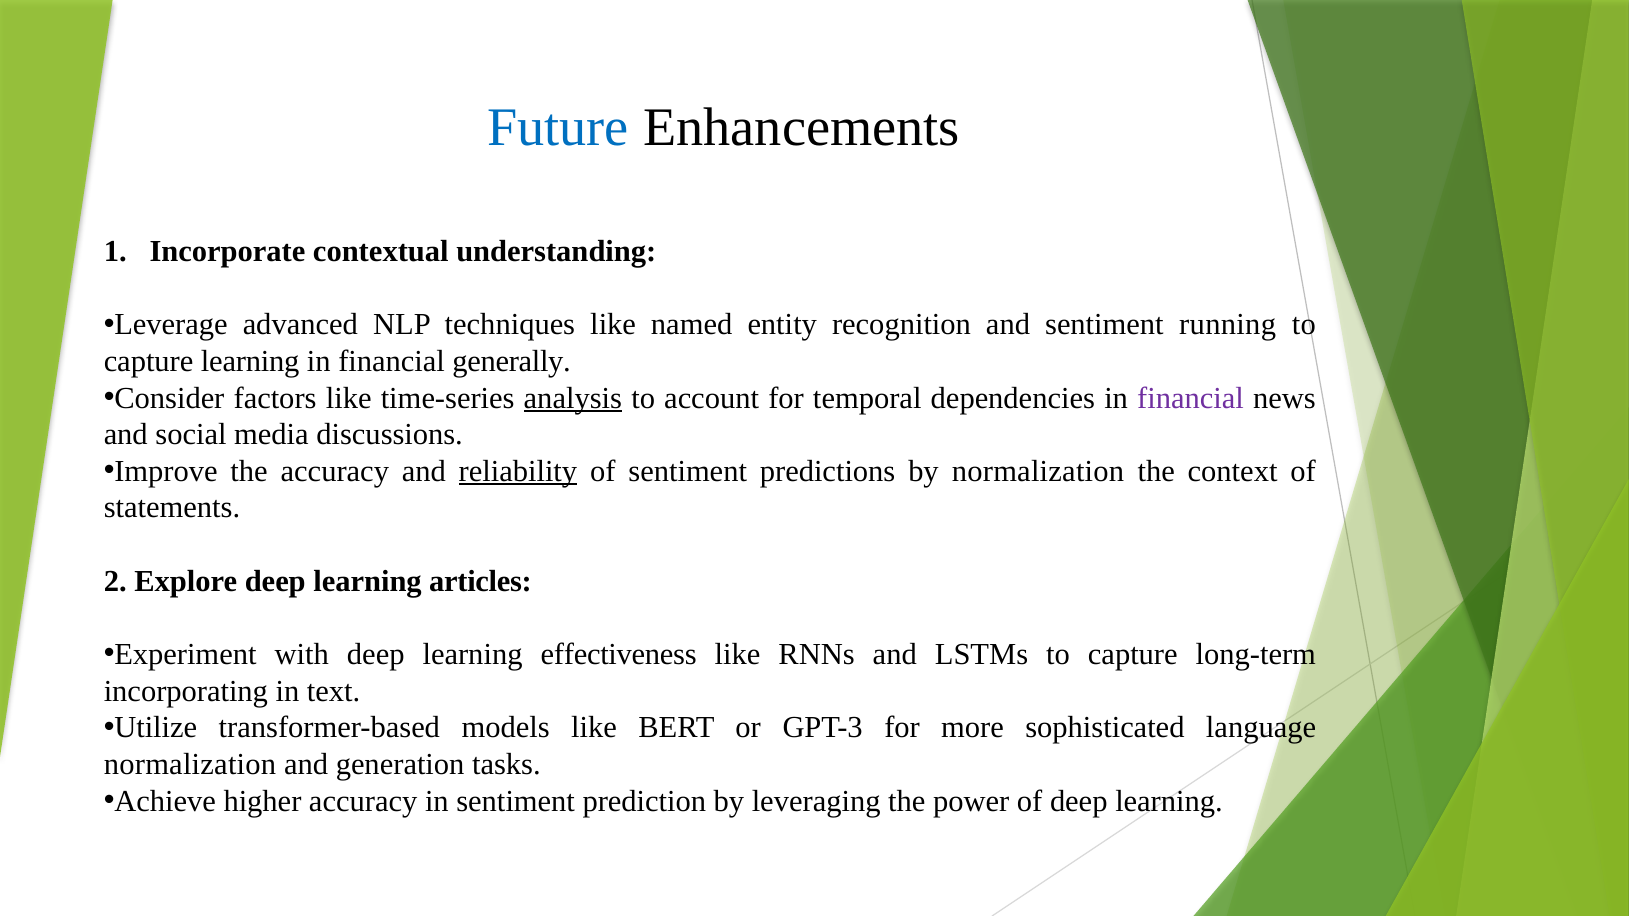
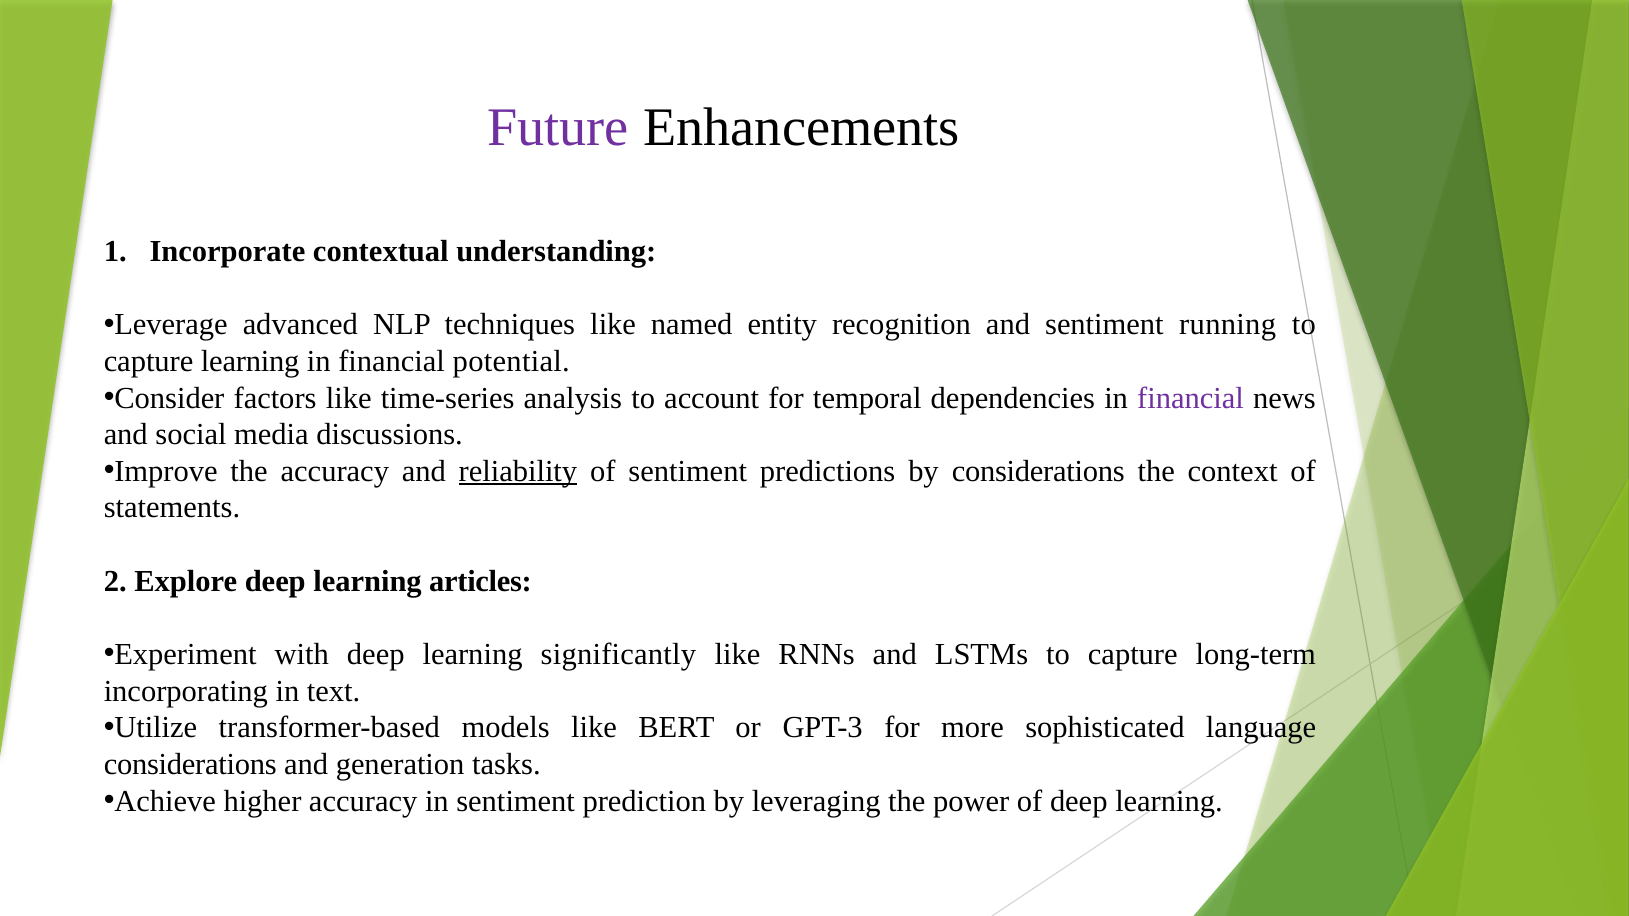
Future colour: blue -> purple (558, 128)
generally: generally -> potential (511, 361)
analysis underline: present -> none (573, 398)
by normalization: normalization -> considerations (1038, 471)
effectiveness: effectiveness -> significantly (618, 655)
normalization: normalization -> considerations (190, 765)
